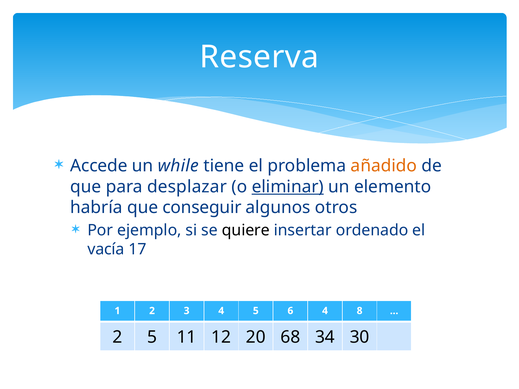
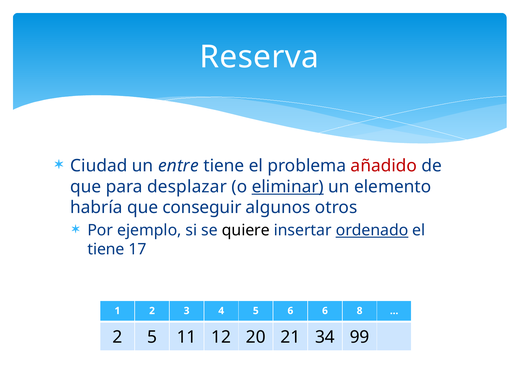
Accede: Accede -> Ciudad (99, 166)
while: while -> entre (178, 166)
añadido colour: orange -> red (384, 166)
ordenado underline: none -> present (372, 231)
vacía: vacía -> tiene (106, 250)
6 4: 4 -> 6 (325, 311)
68: 68 -> 21 (290, 337)
30: 30 -> 99 (360, 337)
